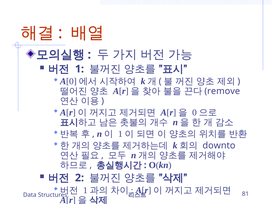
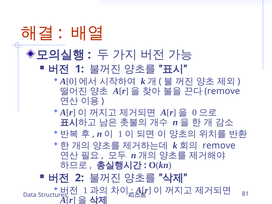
downto: downto -> remove (219, 146)
